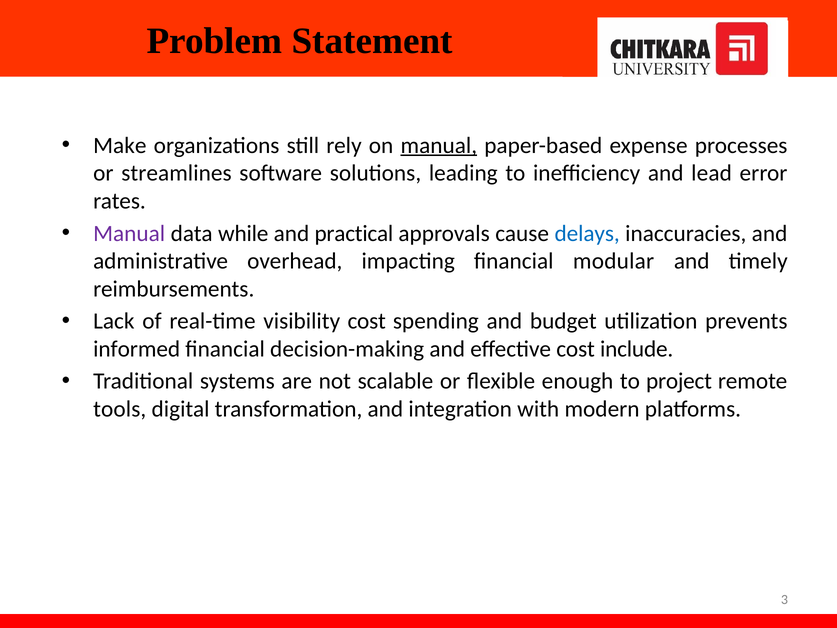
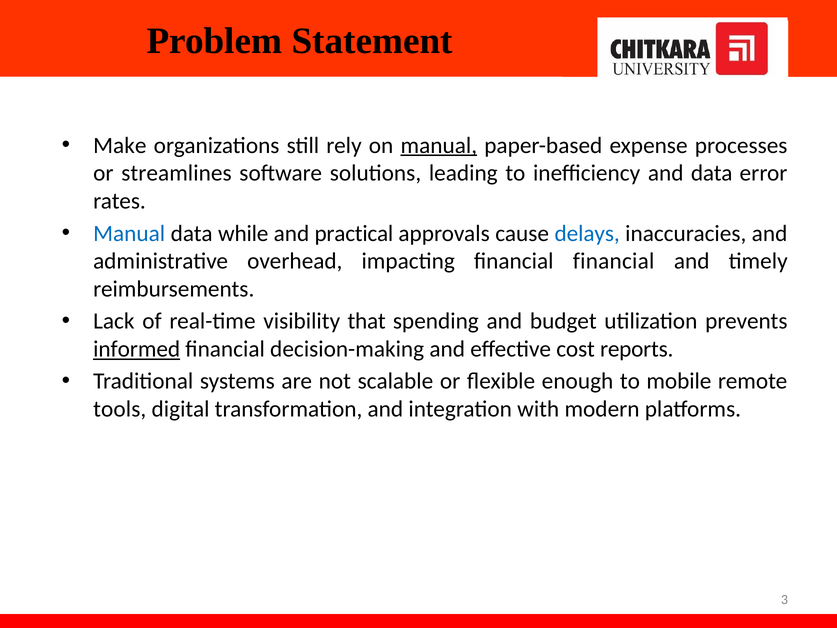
and lead: lead -> data (712, 173)
Manual colour: purple -> blue (129, 233)
financial modular: modular -> financial (614, 261)
visibility cost: cost -> that (367, 321)
informed underline: none -> present (137, 349)
include: include -> reports (637, 349)
project: project -> mobile (679, 381)
